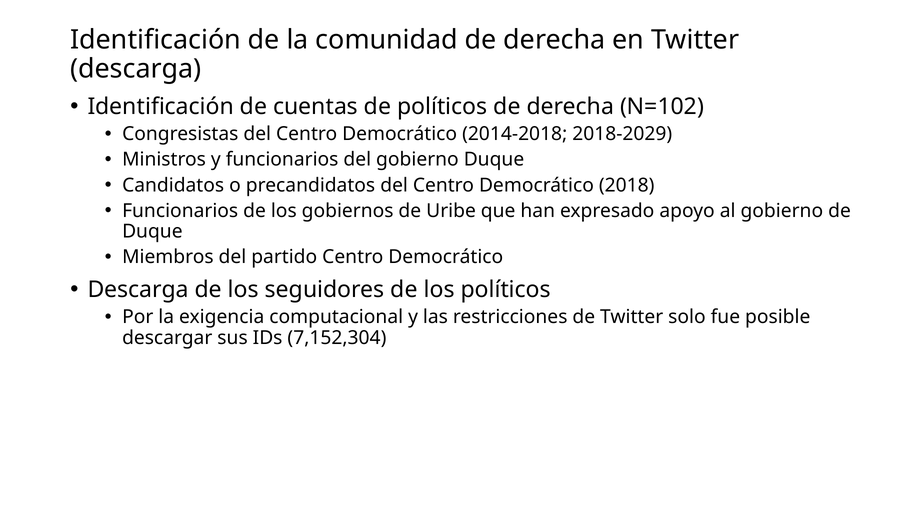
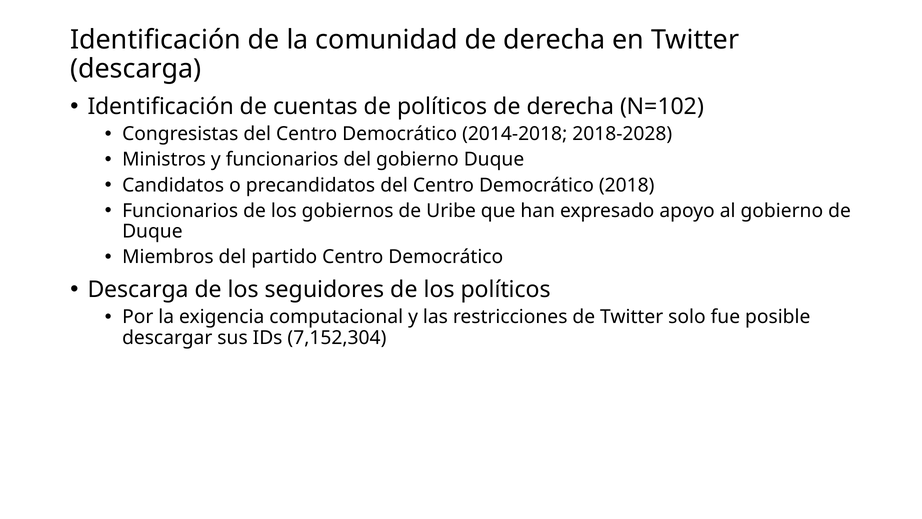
2018-2029: 2018-2029 -> 2018-2028 (622, 134)
